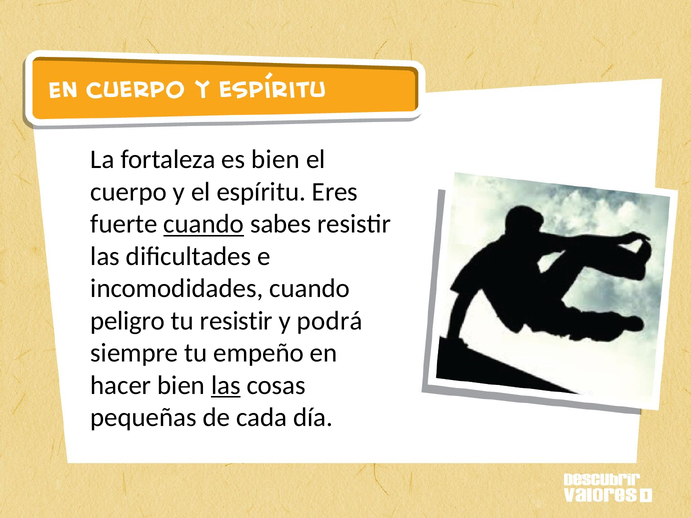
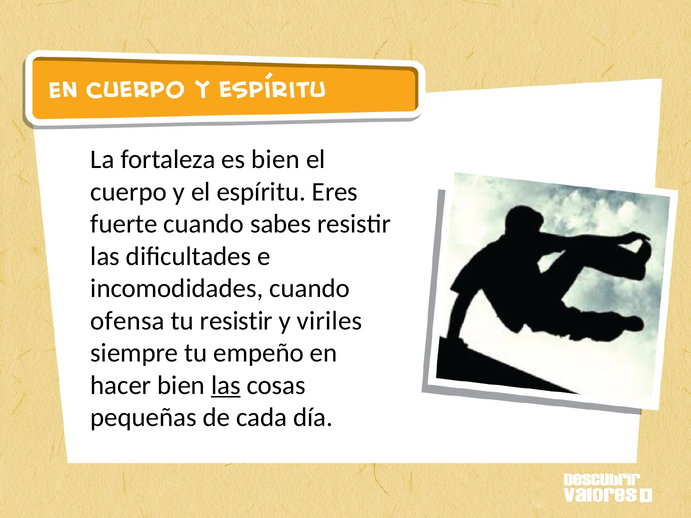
cuando underline: present -> none (204, 224)
peligro: peligro -> ofensa (128, 321)
podrá: podrá -> viriles (330, 321)
